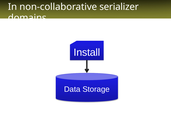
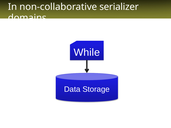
Install: Install -> While (87, 53)
